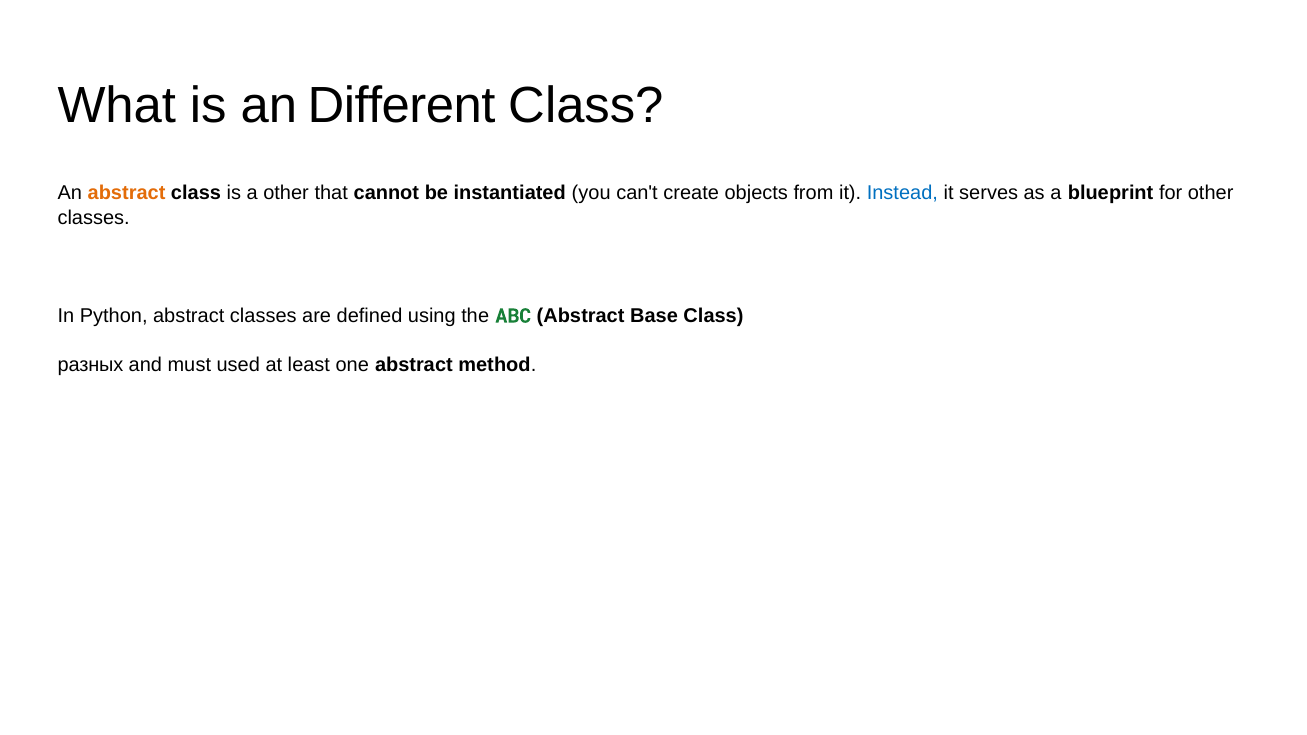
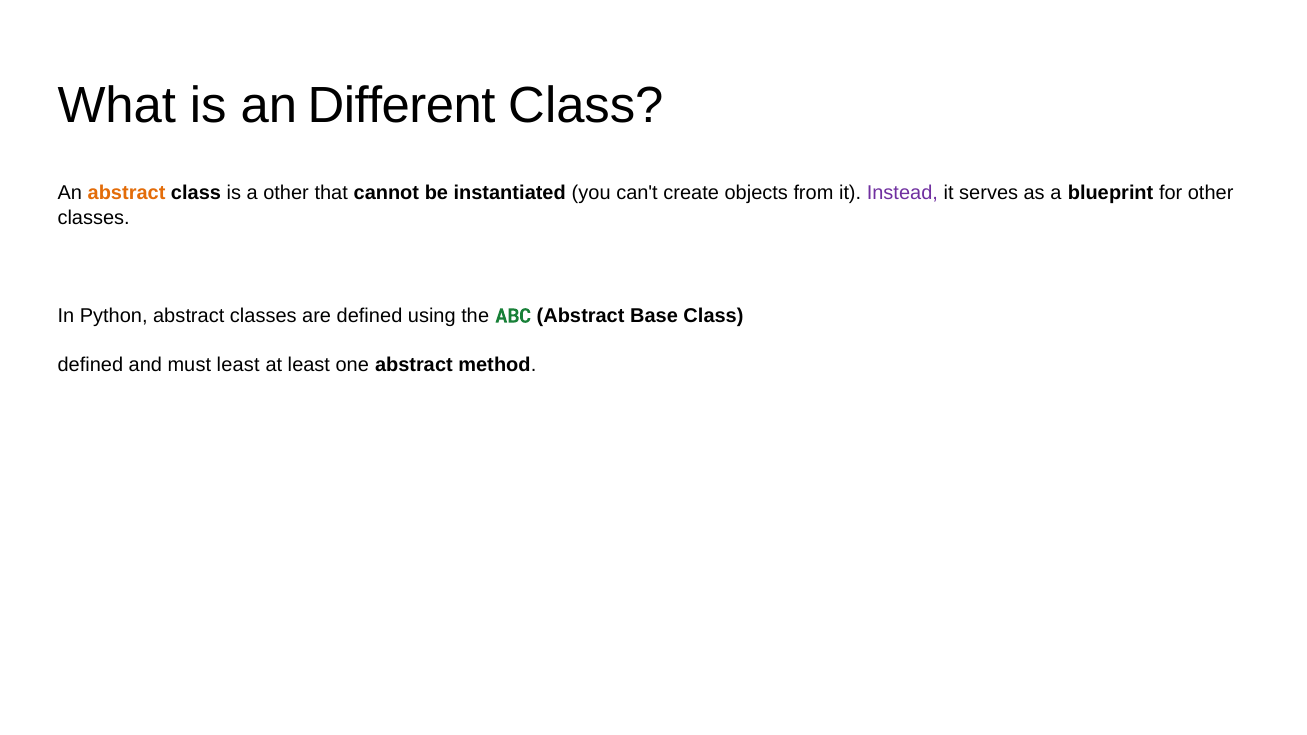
Instead colour: blue -> purple (902, 193)
разных: разных -> defined (90, 365)
must used: used -> least (238, 365)
